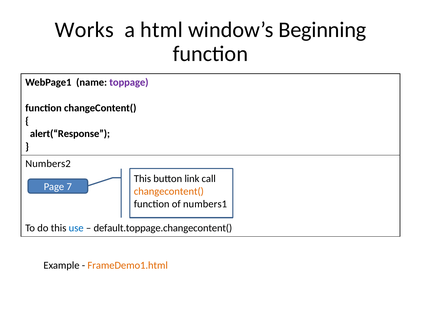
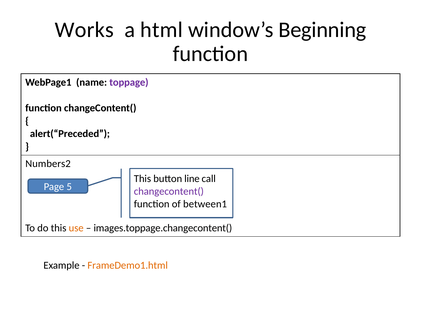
alert(“Response: alert(“Response -> alert(“Preceded (70, 134)
link: link -> line (192, 179)
7: 7 -> 5 (69, 187)
changecontent( colour: orange -> purple (169, 191)
numbers1: numbers1 -> between1 (205, 204)
use colour: blue -> orange (76, 228)
default.toppage.changecontent(: default.toppage.changecontent( -> images.toppage.changecontent( (163, 228)
